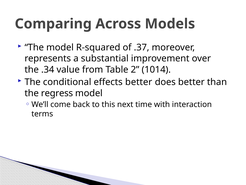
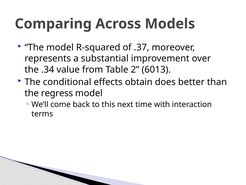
1014: 1014 -> 6013 (156, 69)
effects better: better -> obtain (139, 82)
